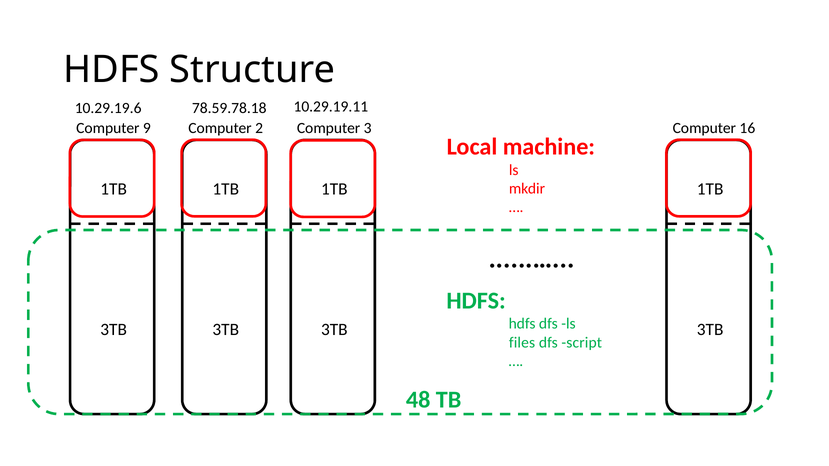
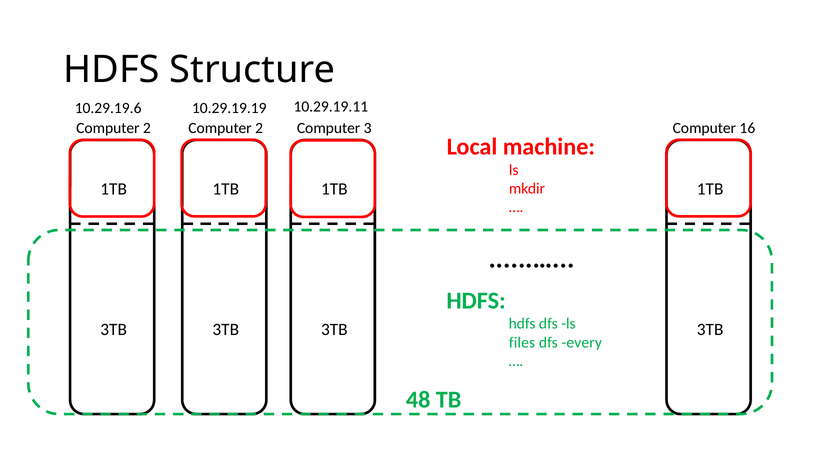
78.59.78.18: 78.59.78.18 -> 10.29.19.19 (229, 108)
9: 9 -> 2 (147, 128)
script: script -> every (582, 343)
